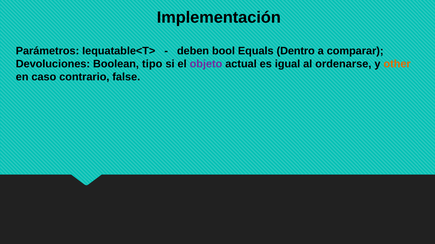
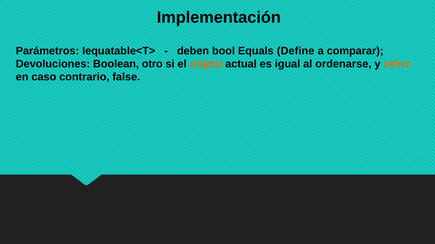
Dentro: Dentro -> Define (296, 51)
tipo: tipo -> otro (152, 64)
objeto colour: purple -> orange (206, 64)
